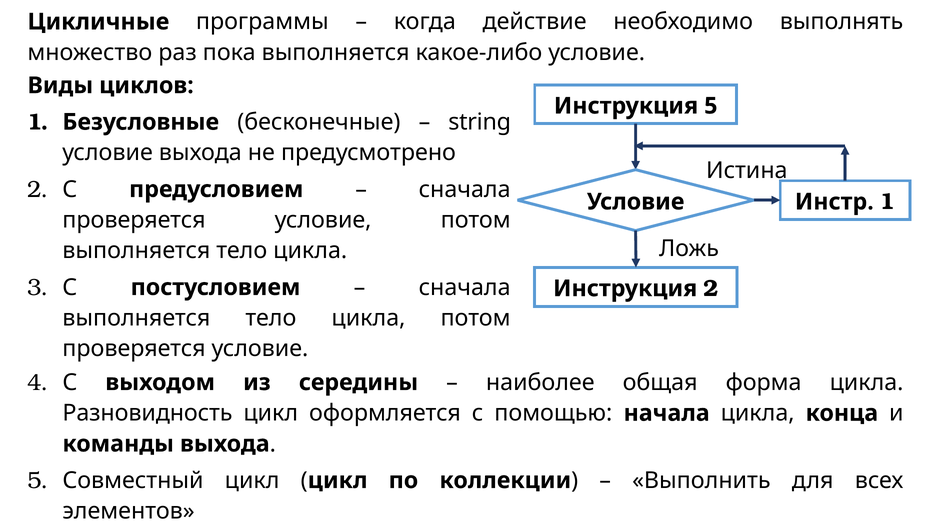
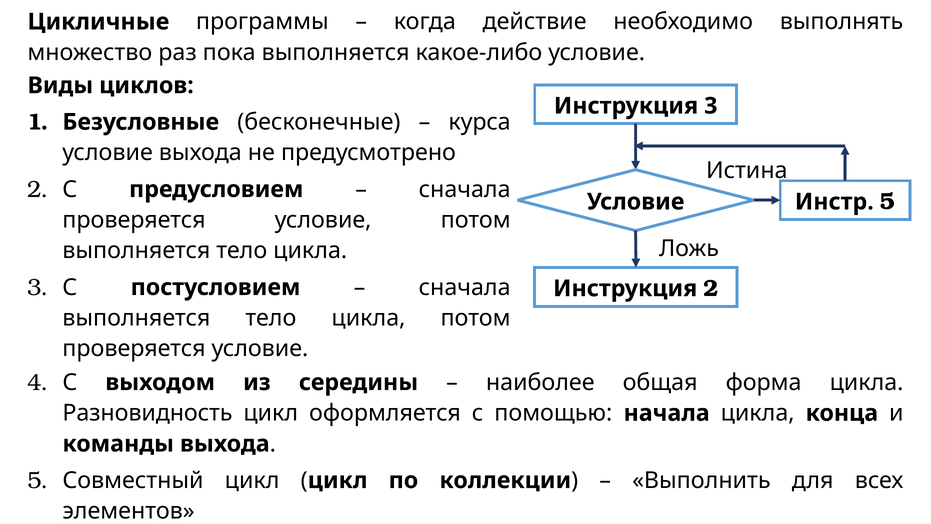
Инструкция 5: 5 -> 3 (711, 106)
string: string -> курса (480, 122)
Инстр 1: 1 -> 5 (887, 202)
